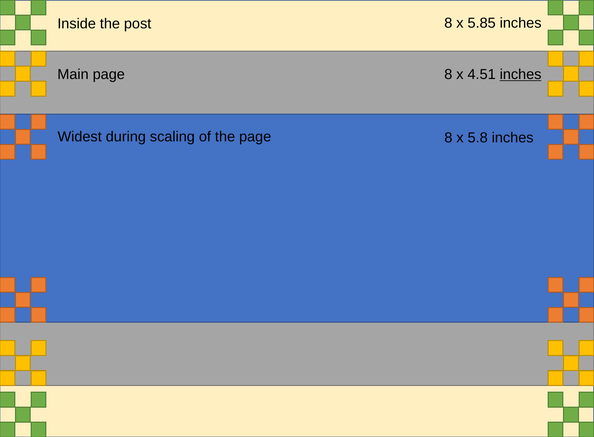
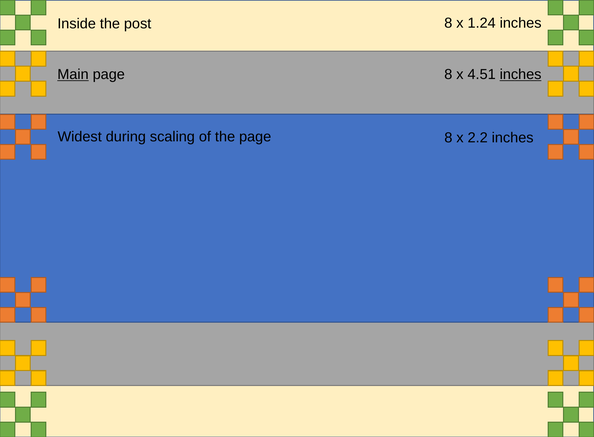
5.85: 5.85 -> 1.24 (482, 23)
Main underline: none -> present (73, 74)
5.8: 5.8 -> 2.2 (478, 138)
